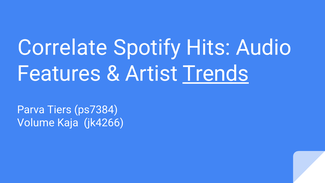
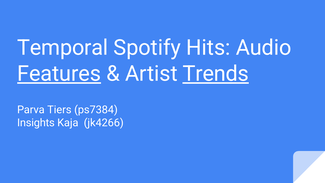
Correlate: Correlate -> Temporal (63, 48)
Features underline: none -> present (59, 74)
Volume: Volume -> Insights (36, 123)
